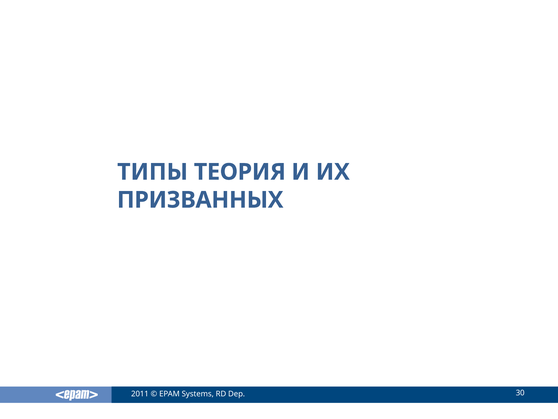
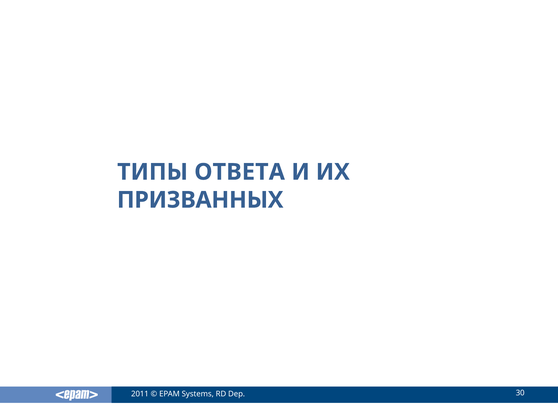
ТЕОРИЯ: ТЕОРИЯ -> ОТВЕТА (240, 172)
